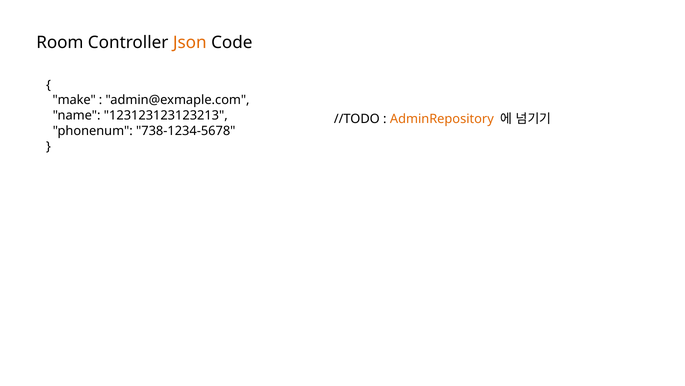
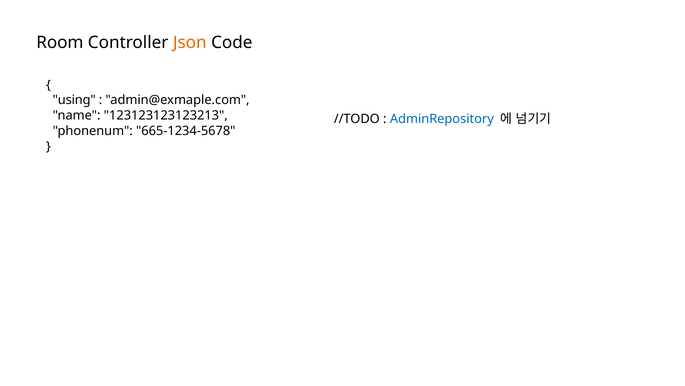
make: make -> using (74, 100)
AdminRepository colour: orange -> blue (442, 119)
738-1234-5678: 738-1234-5678 -> 665-1234-5678 (186, 131)
